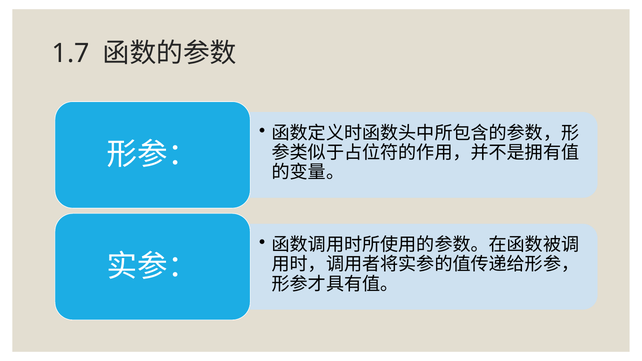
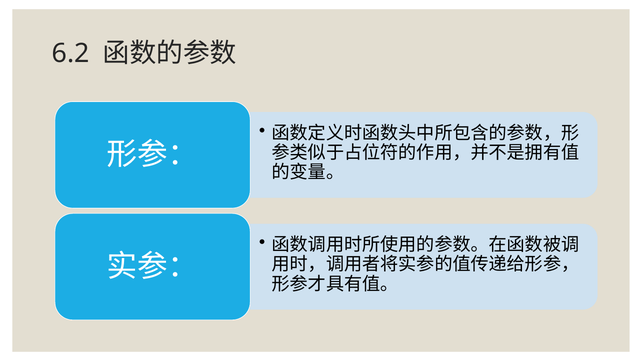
1.7: 1.7 -> 6.2 (71, 53)
